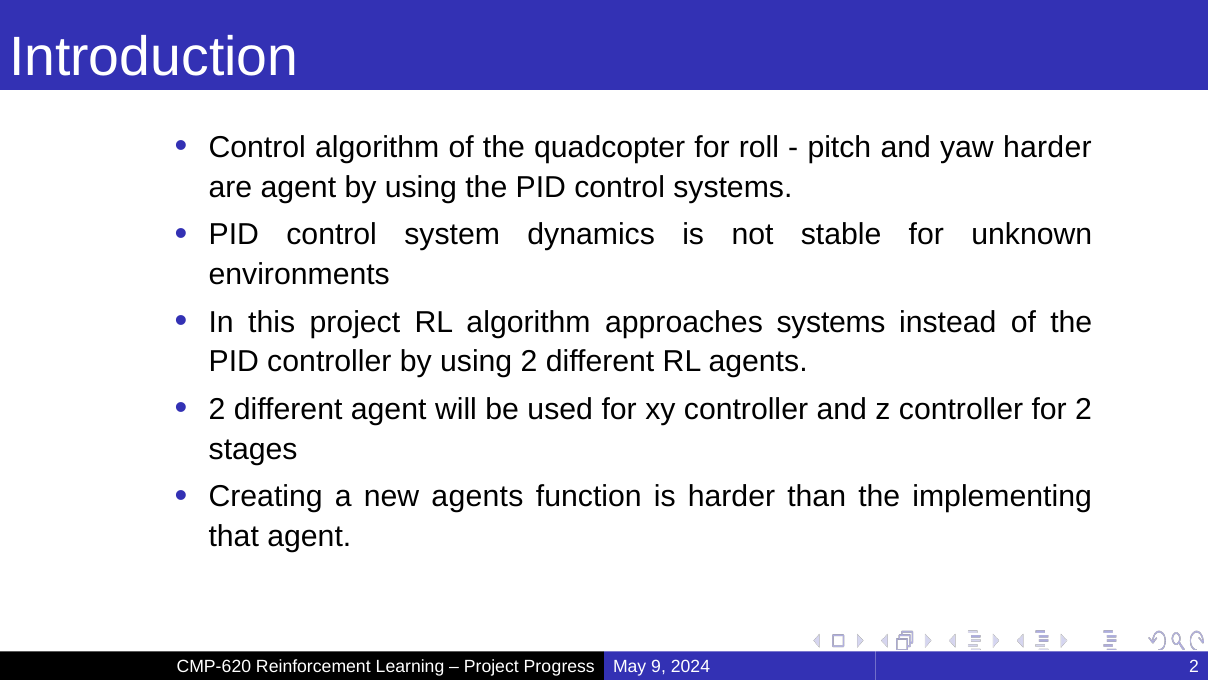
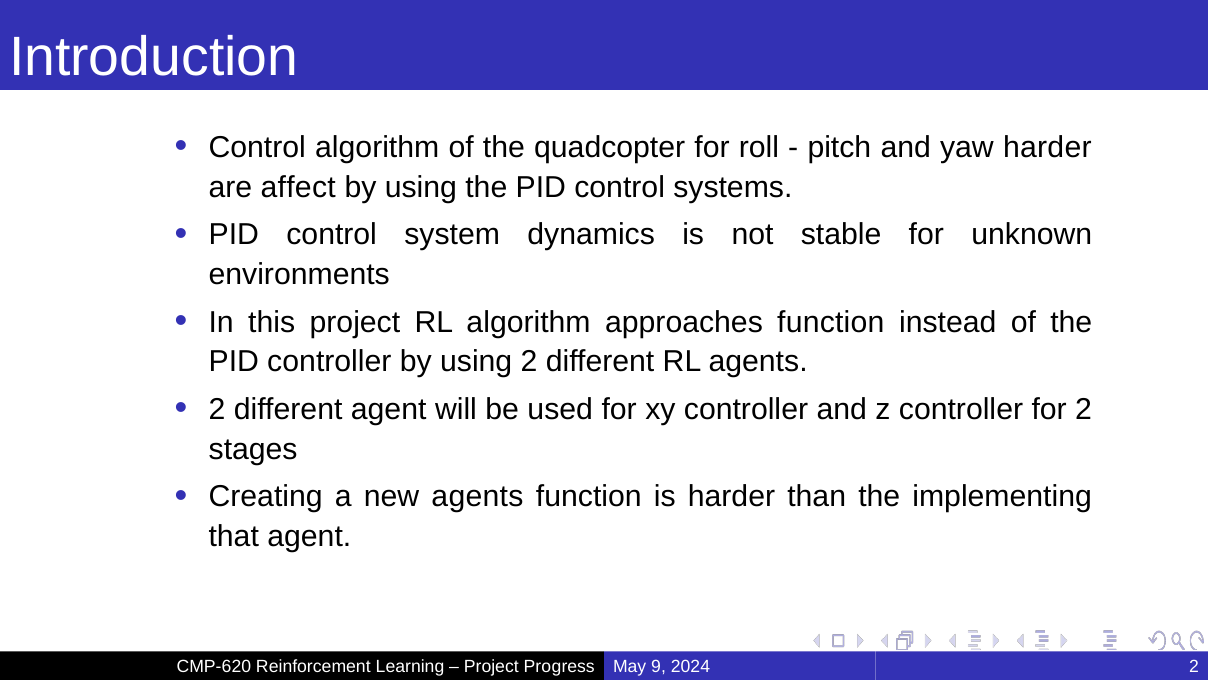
are agent: agent -> affect (298, 187)
approaches systems: systems -> function (831, 322)
